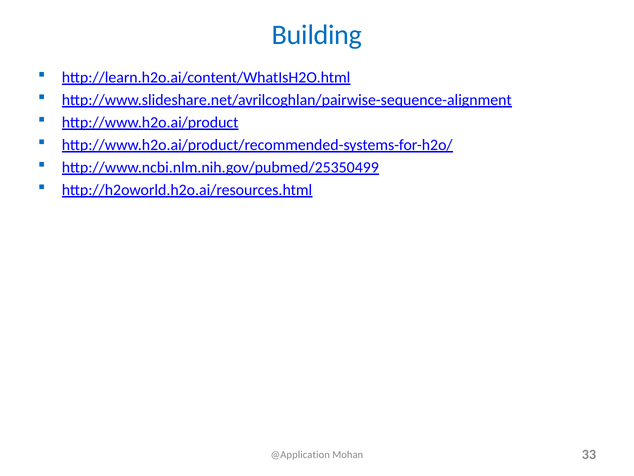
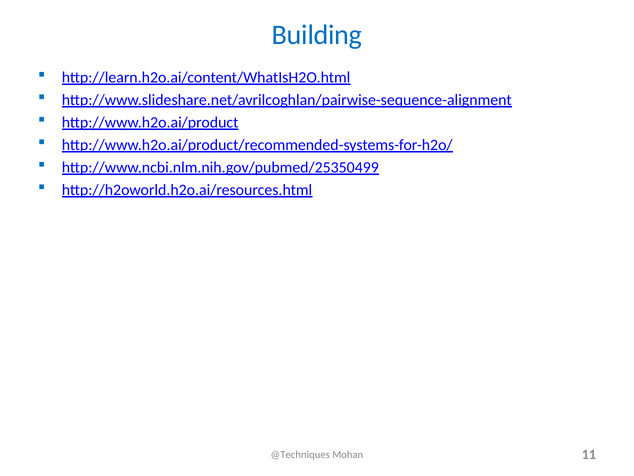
@Application: @Application -> @Techniques (300, 454)
33: 33 -> 11 (589, 454)
